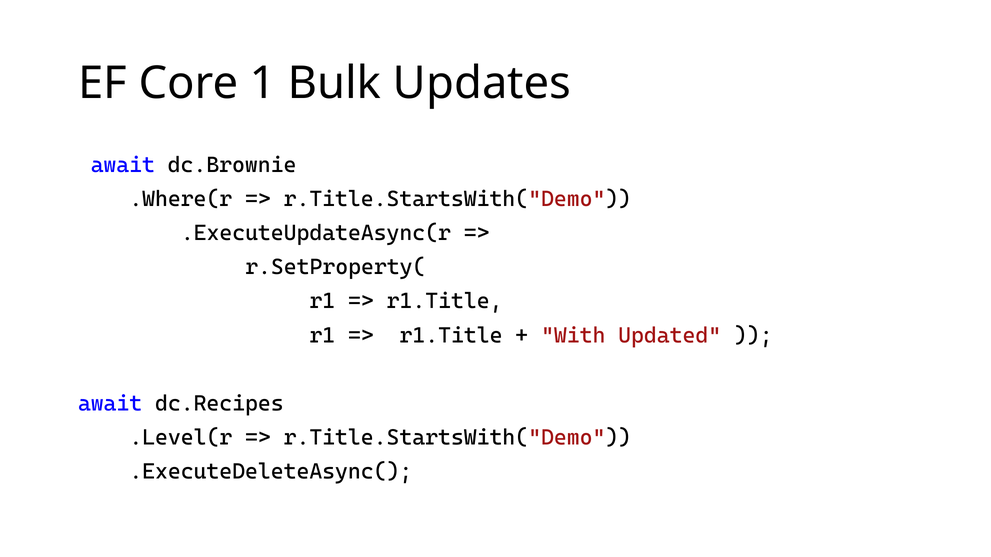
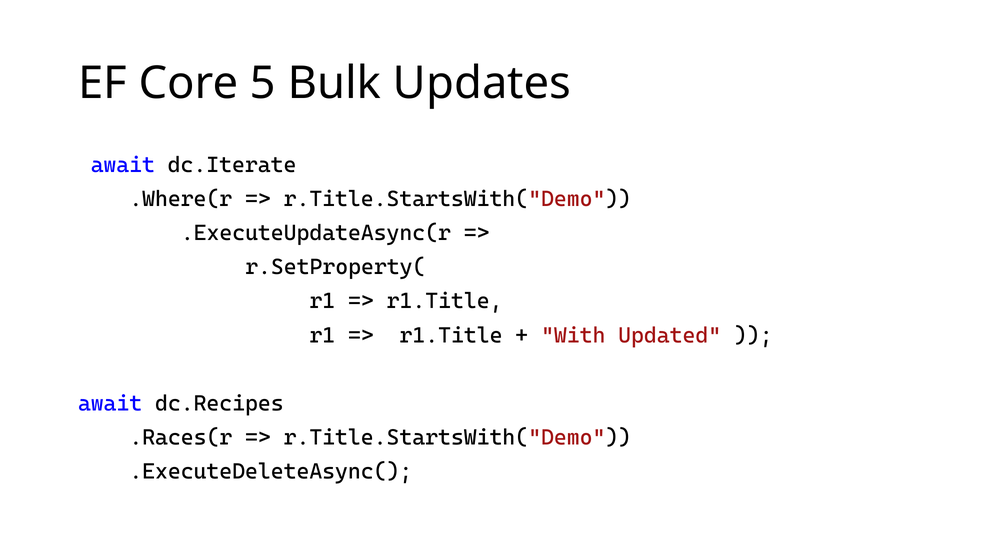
1: 1 -> 5 (263, 83)
dc.Brownie: dc.Brownie -> dc.Iterate (232, 165)
.Level(r: .Level(r -> .Races(r (181, 438)
